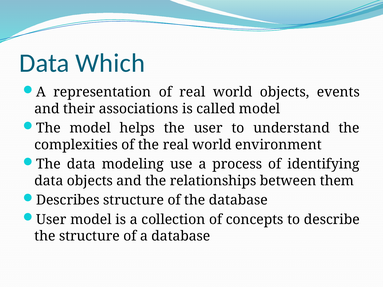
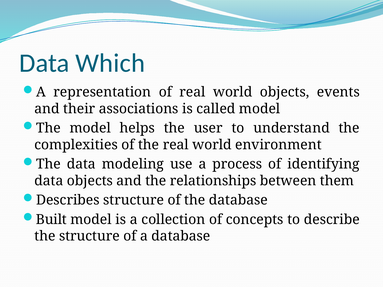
User: User -> Built (51, 220)
